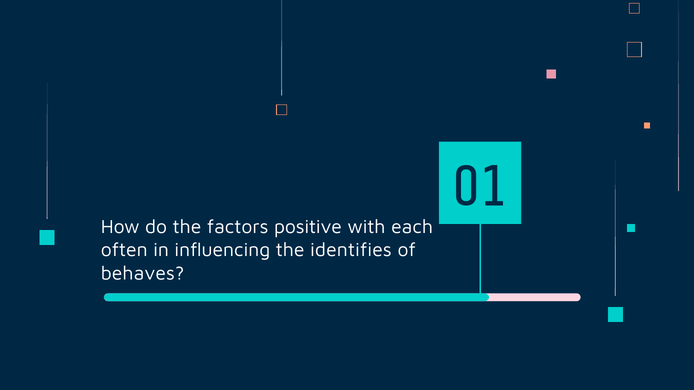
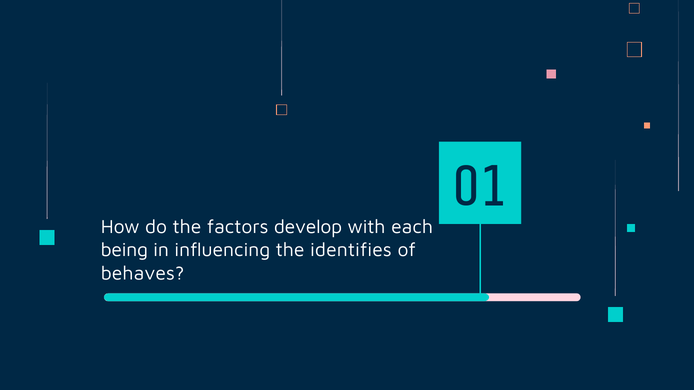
positive: positive -> develop (308, 227)
often: often -> being (124, 250)
